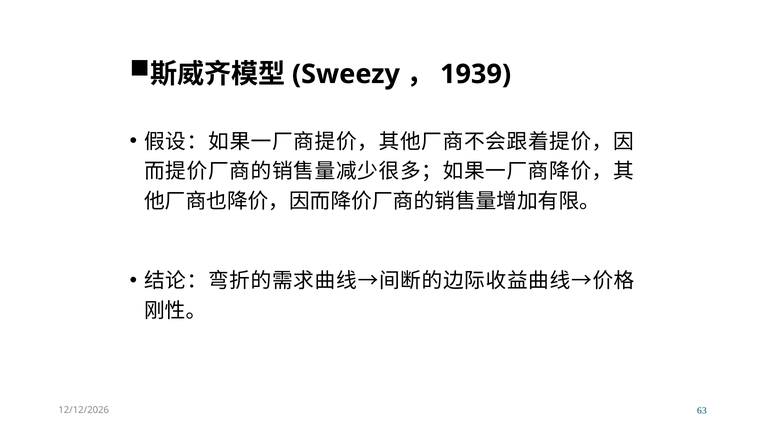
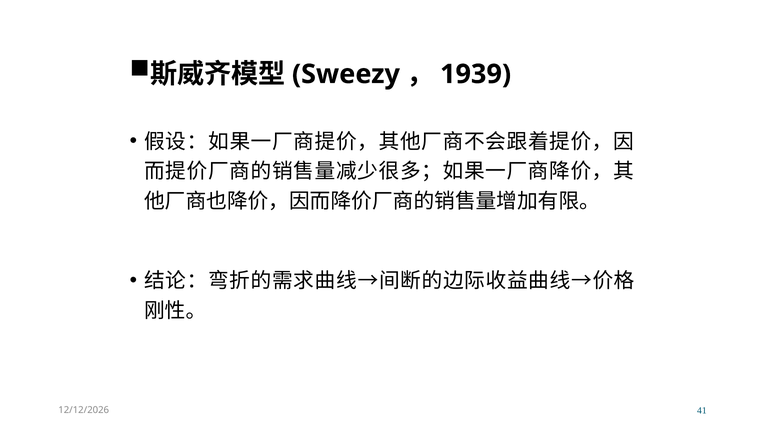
63: 63 -> 41 (702, 411)
